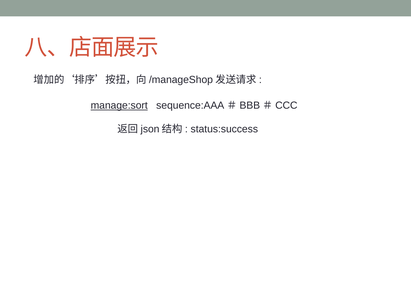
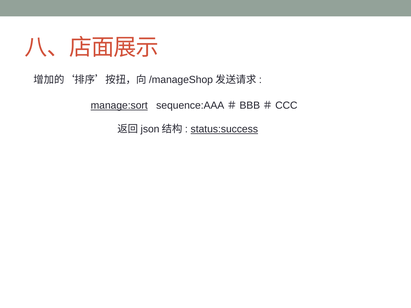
status:success underline: none -> present (224, 129)
